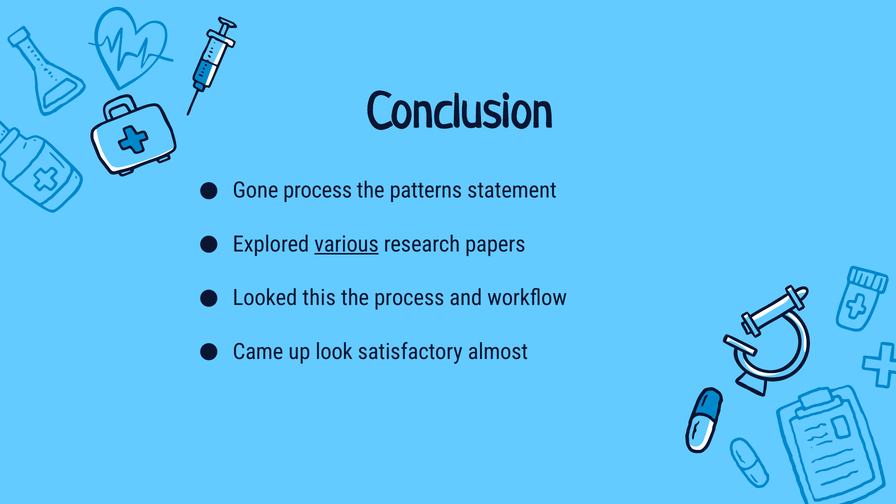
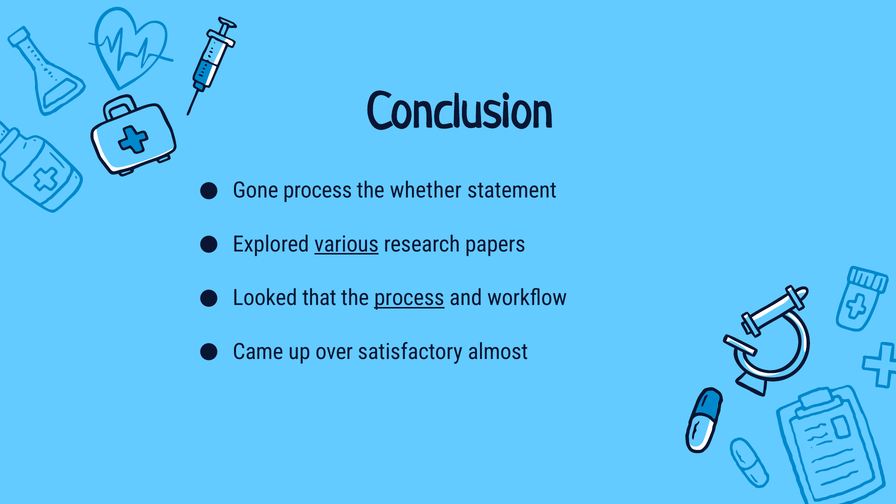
patterns: patterns -> whether (426, 191)
this: this -> that (319, 298)
process underline: none -> present (409, 298)
look: look -> over (334, 352)
